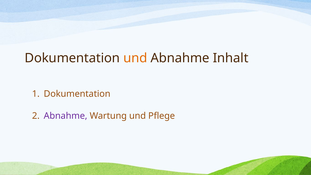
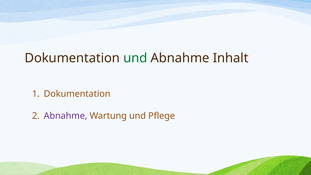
und colour: orange -> green (135, 58)
